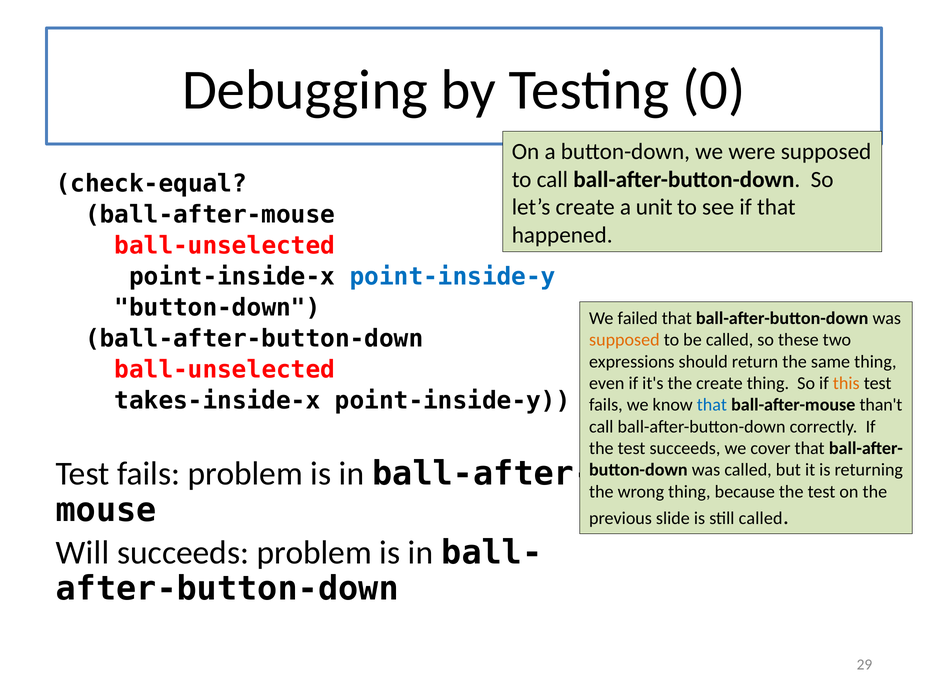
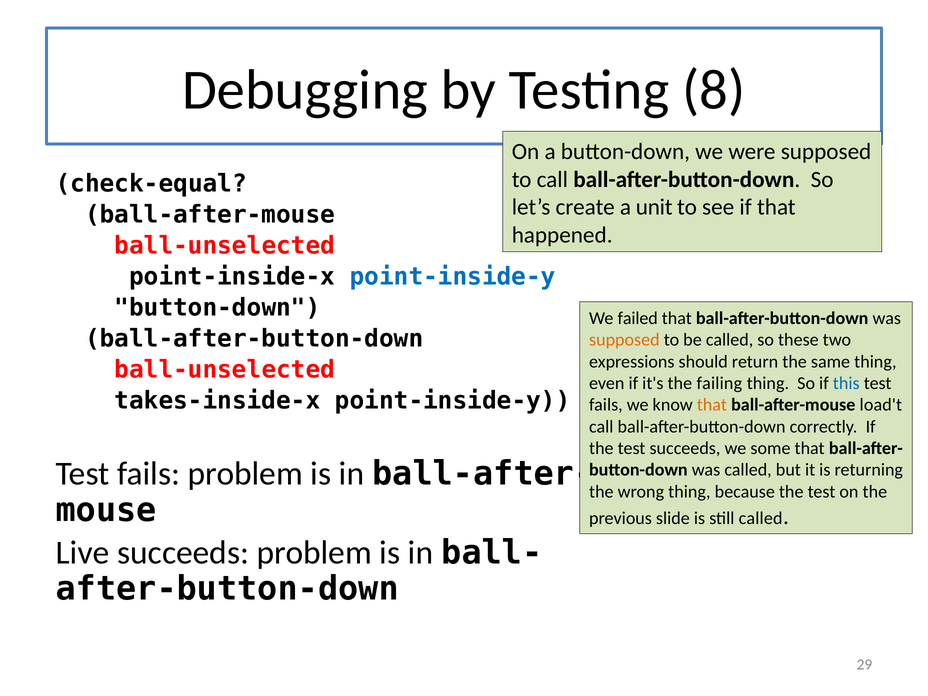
0: 0 -> 8 (714, 90)
the create: create -> failing (719, 383)
this colour: orange -> blue (846, 383)
that colour: blue -> orange (712, 405)
than't: than't -> load't (881, 405)
cover: cover -> some (770, 448)
Will: Will -> Live (83, 553)
